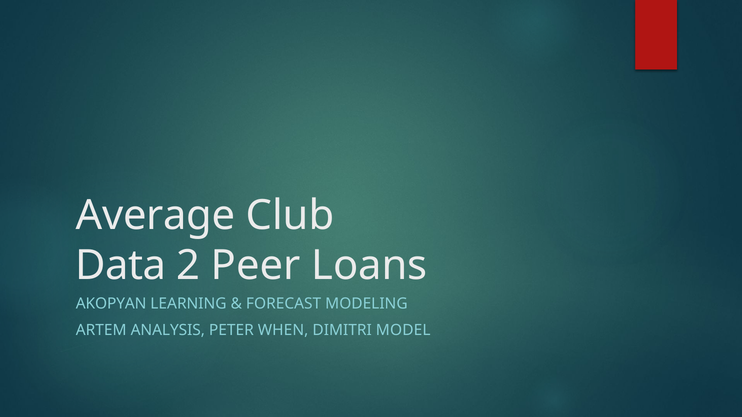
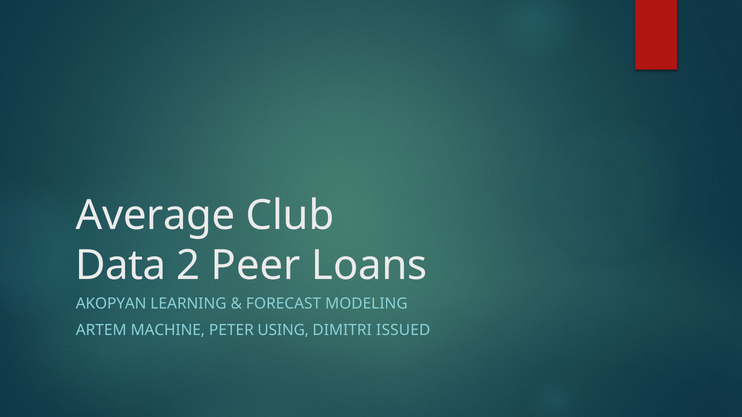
ANALYSIS: ANALYSIS -> MACHINE (168, 330)
WHEN: WHEN -> USING (283, 330)
MODEL: MODEL -> ISSUED (403, 330)
